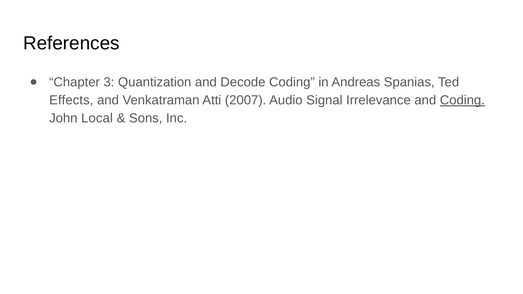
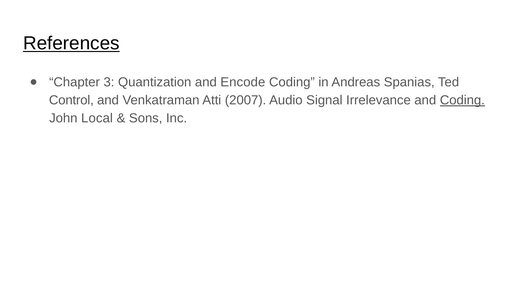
References underline: none -> present (71, 43)
Decode: Decode -> Encode (243, 82)
Effects: Effects -> Control (71, 100)
